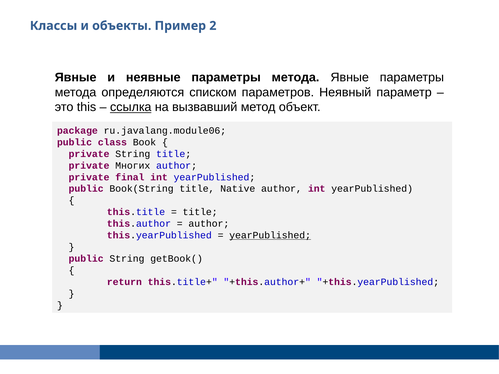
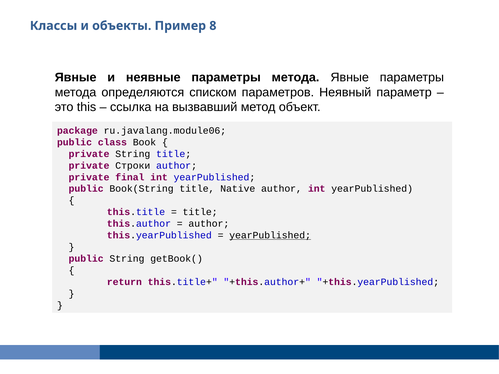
2: 2 -> 8 (213, 26)
ссылка underline: present -> none (131, 107)
Многих: Многих -> Строки (133, 166)
